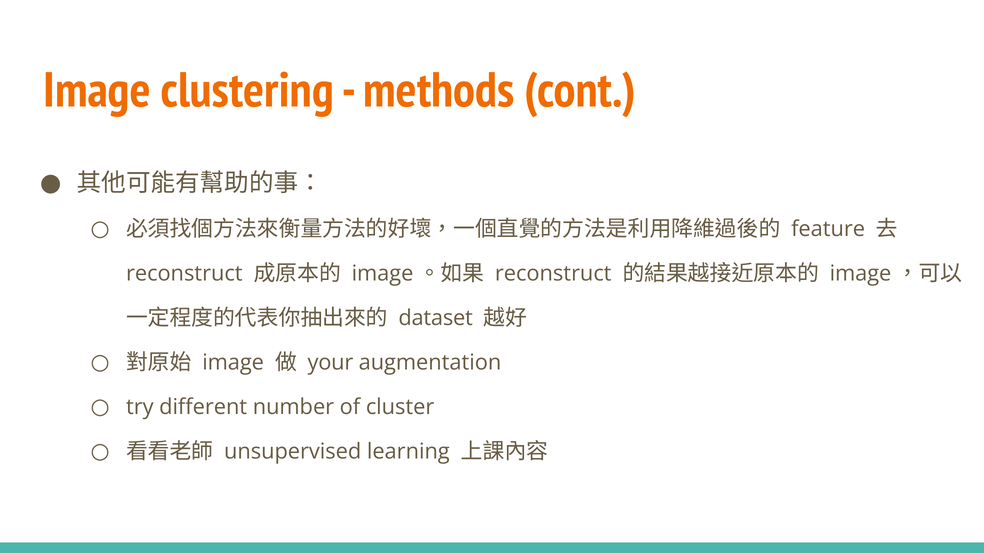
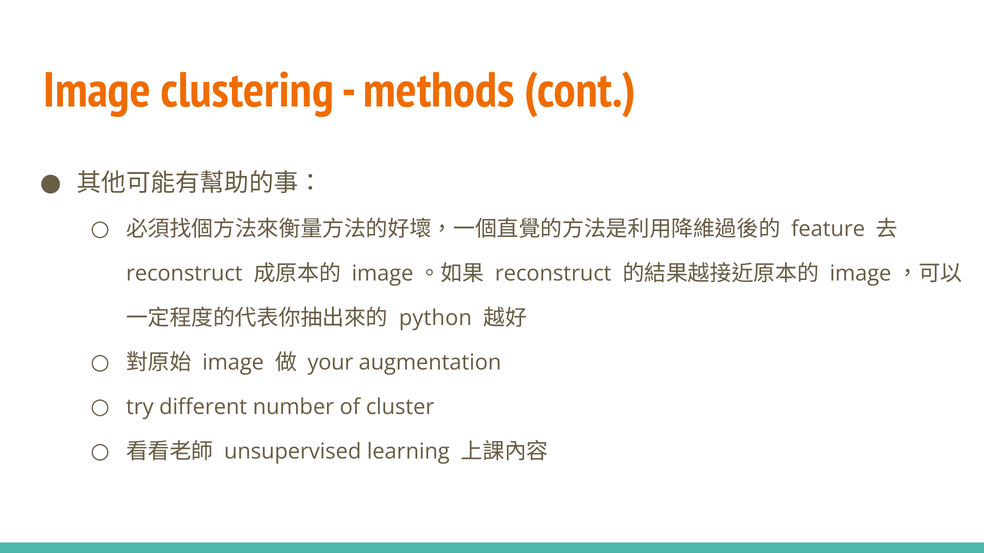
dataset: dataset -> python (435, 318)
